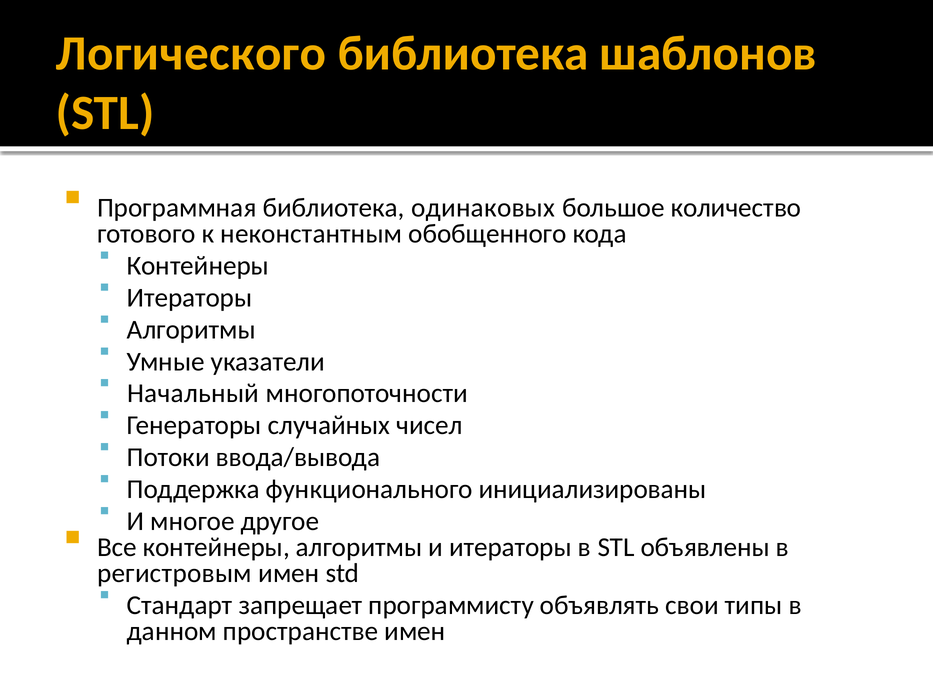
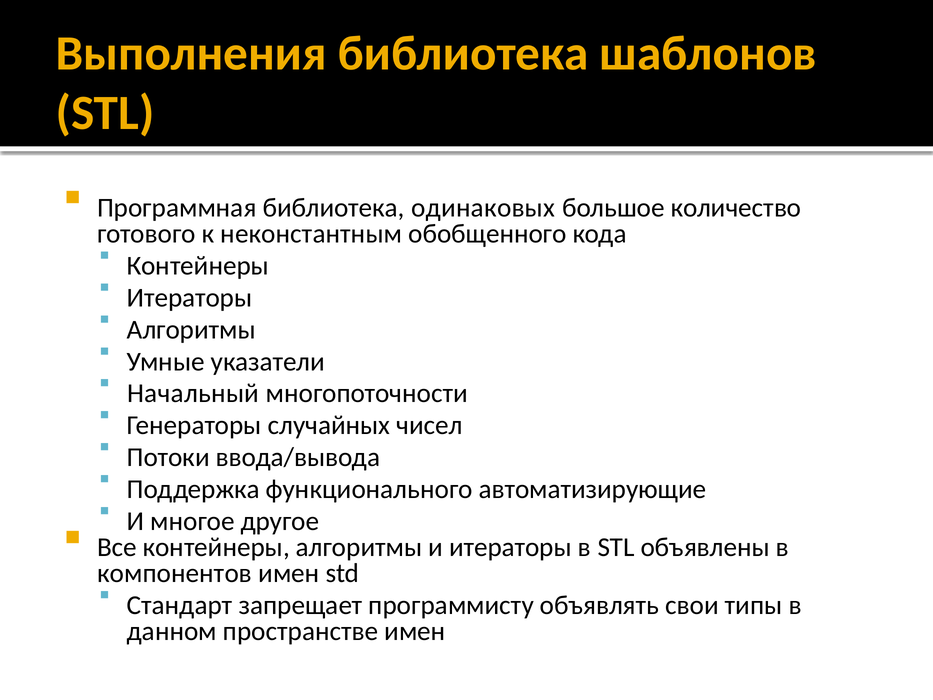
Логического: Логического -> Выполнения (191, 54)
инициализированы: инициализированы -> автоматизирующие (593, 489)
регистровым: регистровым -> компонентов (175, 573)
